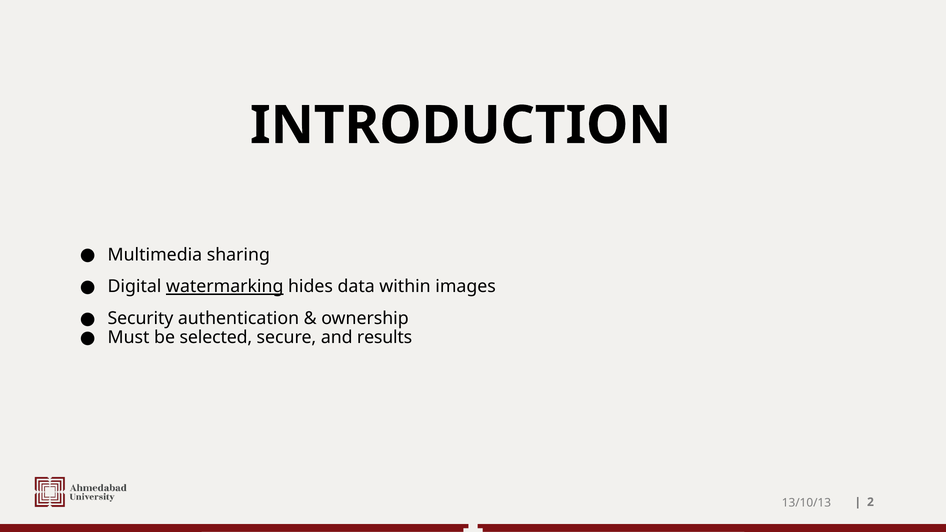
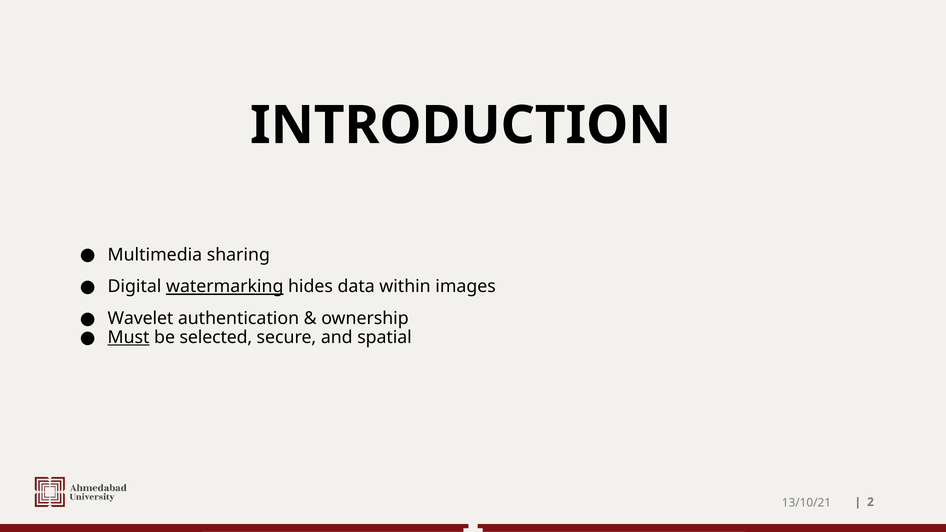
Security: Security -> Wavelet (140, 319)
Must underline: none -> present (129, 337)
results: results -> spatial (385, 337)
13/10/13: 13/10/13 -> 13/10/21 (806, 503)
